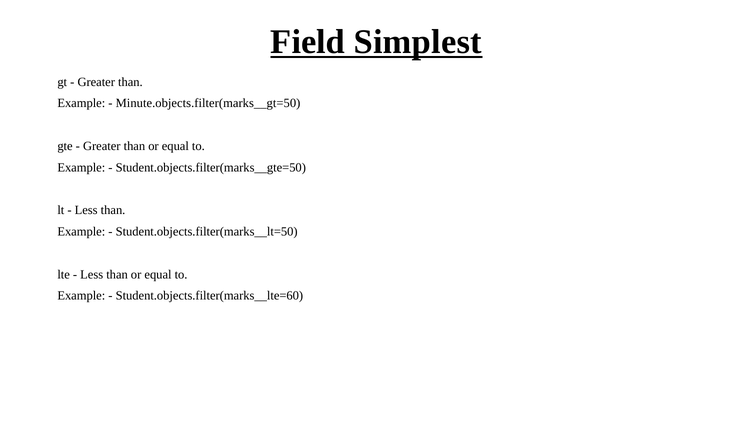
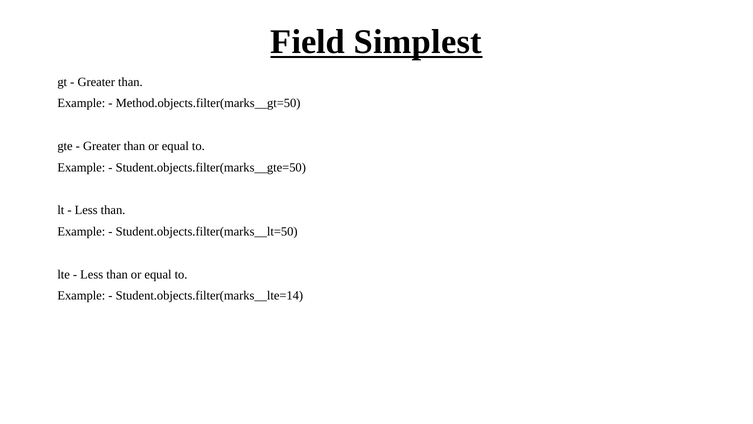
Minute.objects.filter(marks__gt=50: Minute.objects.filter(marks__gt=50 -> Method.objects.filter(marks__gt=50 (208, 103)
Student.objects.filter(marks__lte=60: Student.objects.filter(marks__lte=60 -> Student.objects.filter(marks__lte=14 (209, 295)
